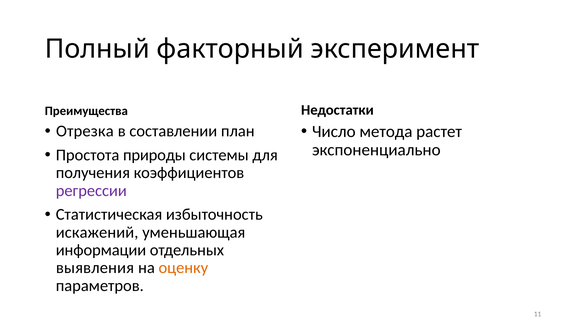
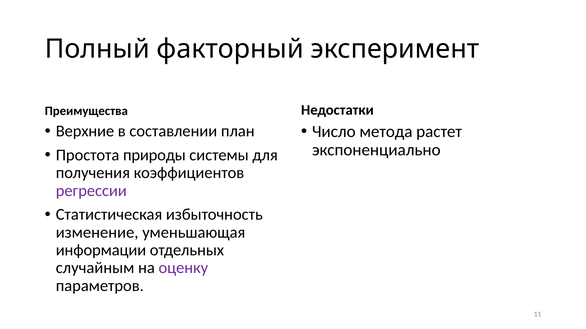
Отрезка: Отрезка -> Верхние (85, 131)
искажений: искажений -> изменение (97, 233)
выявления: выявления -> случайным (95, 268)
оценку colour: orange -> purple (183, 268)
